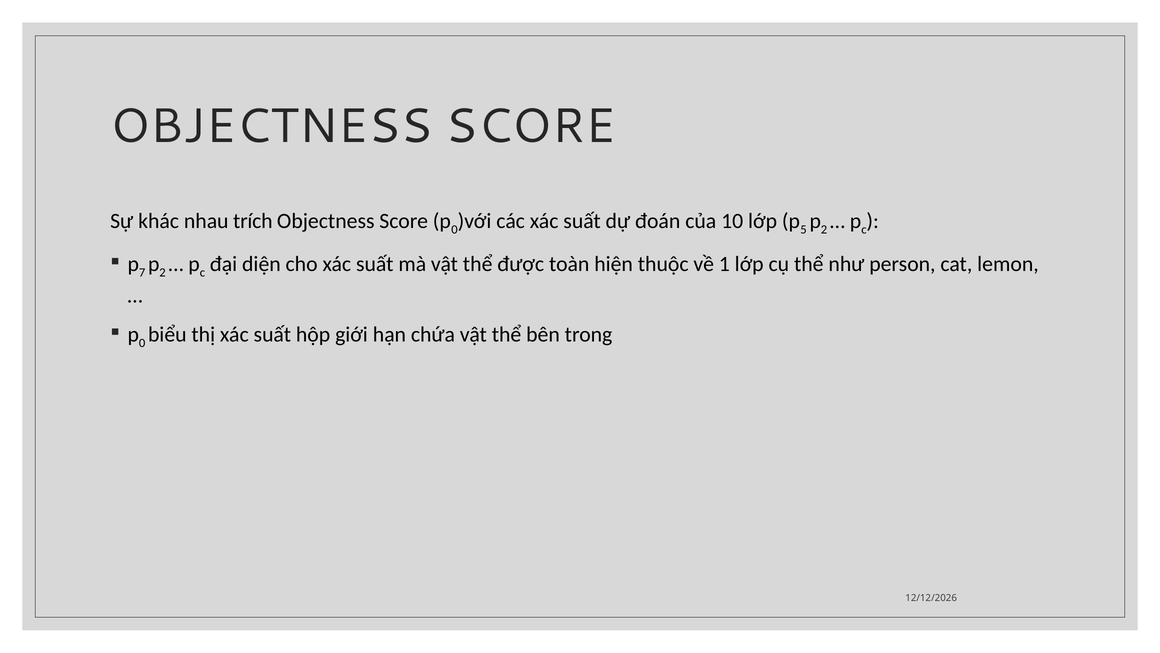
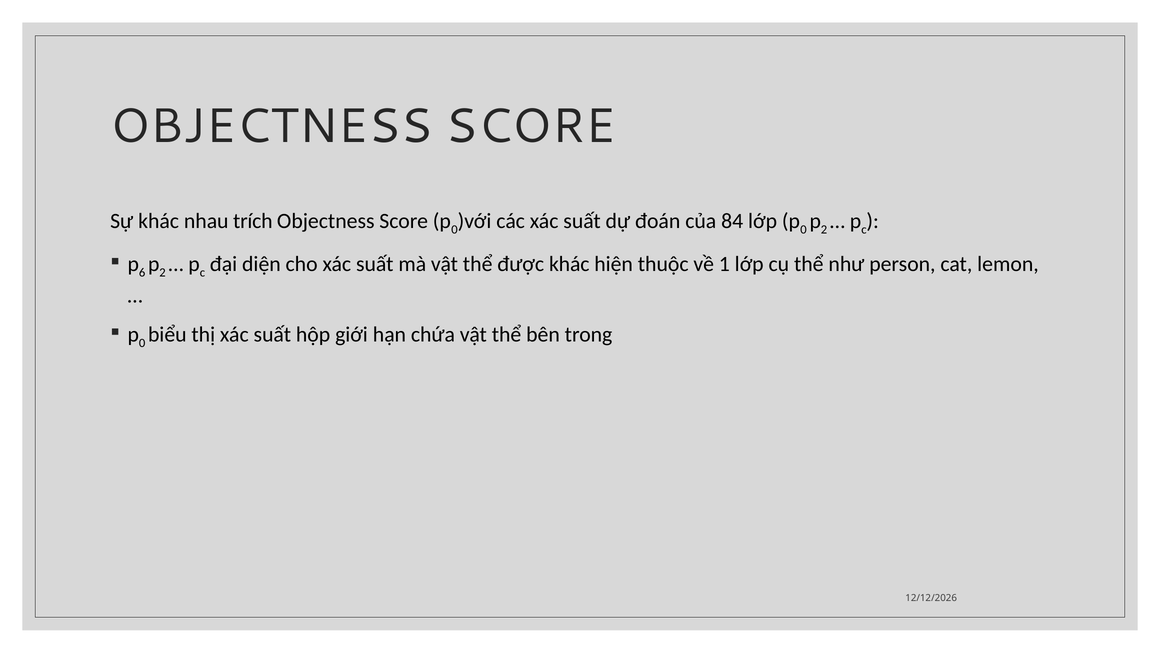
10: 10 -> 84 (732, 221)
5: 5 -> 0 (804, 230)
7: 7 -> 6 (142, 272)
được toàn: toàn -> khác (569, 264)
